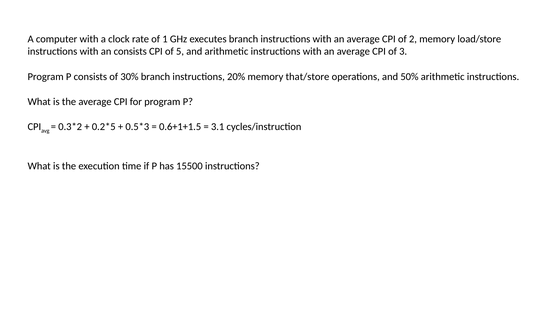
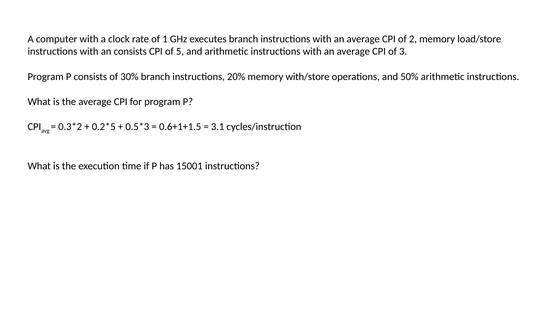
that/store: that/store -> with/store (308, 76)
15500: 15500 -> 15001 (189, 166)
